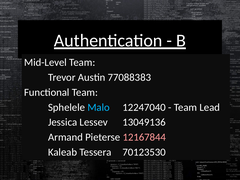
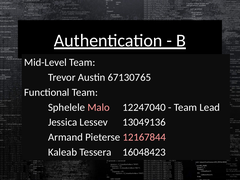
77088383: 77088383 -> 67130765 (129, 77)
Malo colour: light blue -> pink (99, 107)
70123530: 70123530 -> 16048423 (144, 152)
